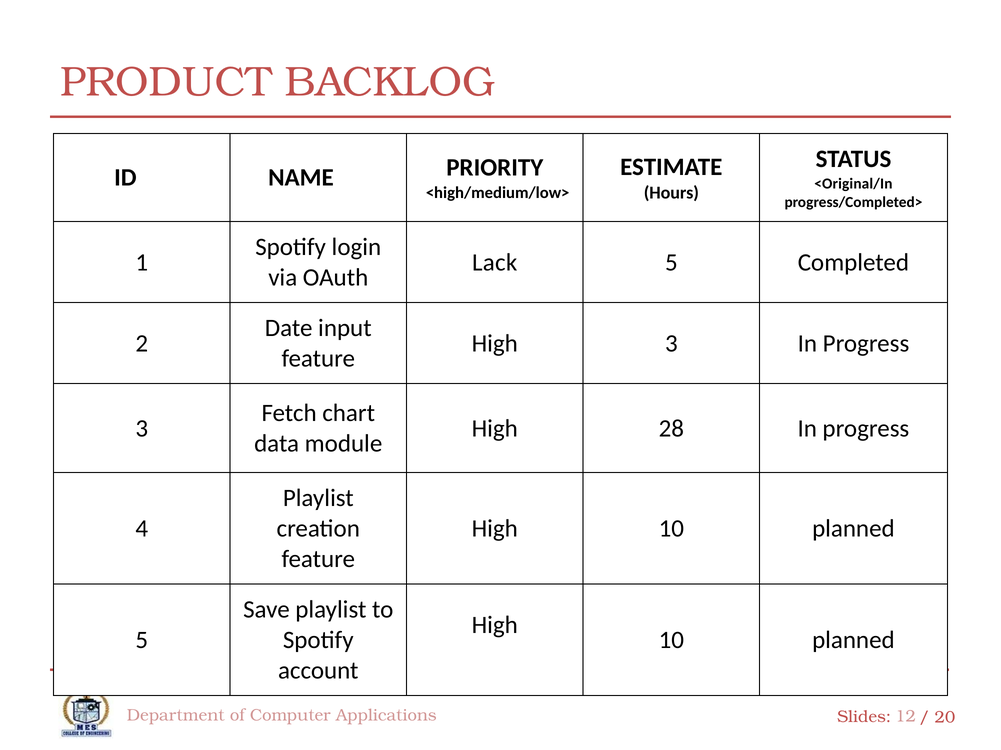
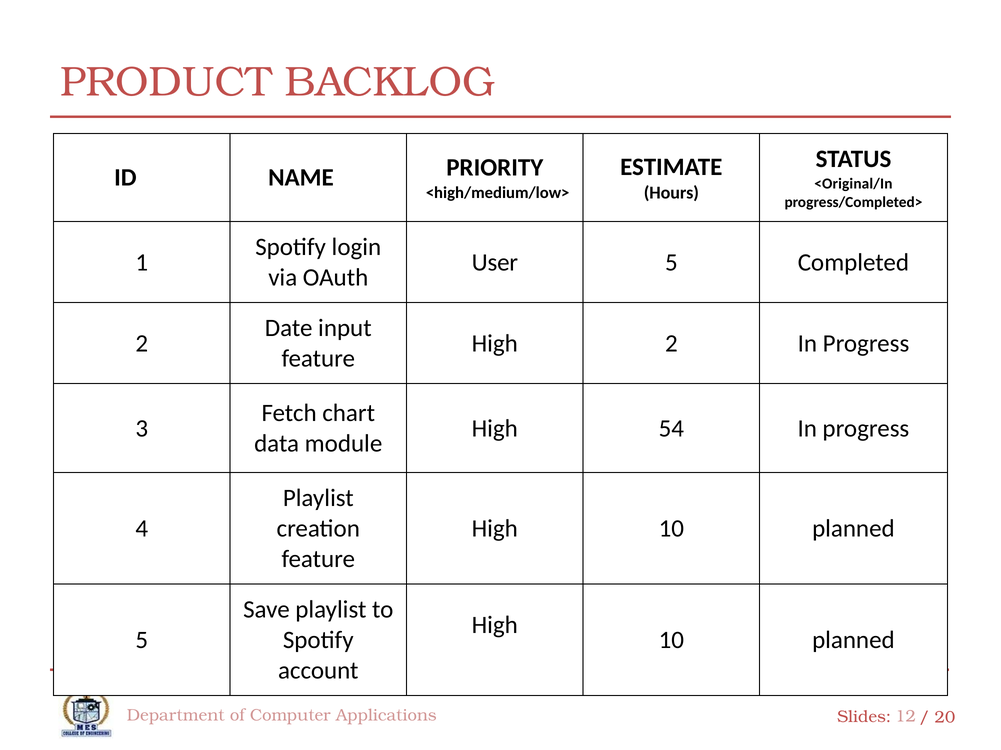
Lack: Lack -> User (495, 263)
High 3: 3 -> 2 (671, 344)
28: 28 -> 54 (671, 429)
